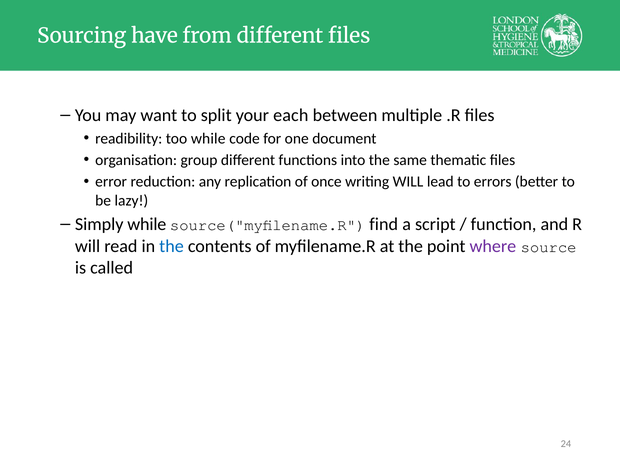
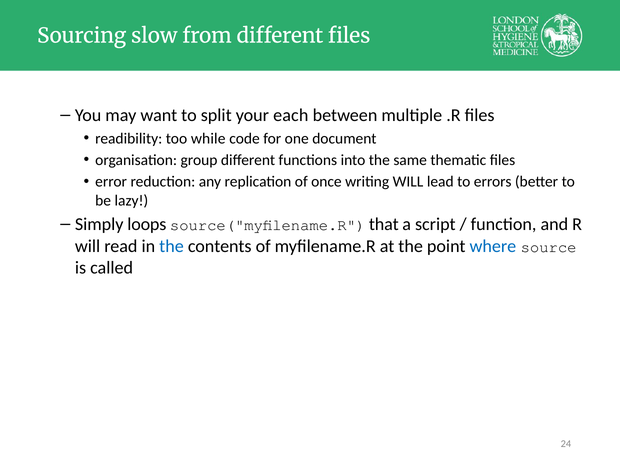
have: have -> slow (154, 36)
Simply while: while -> loops (147, 224)
find: find -> that (384, 224)
where colour: purple -> blue (493, 246)
